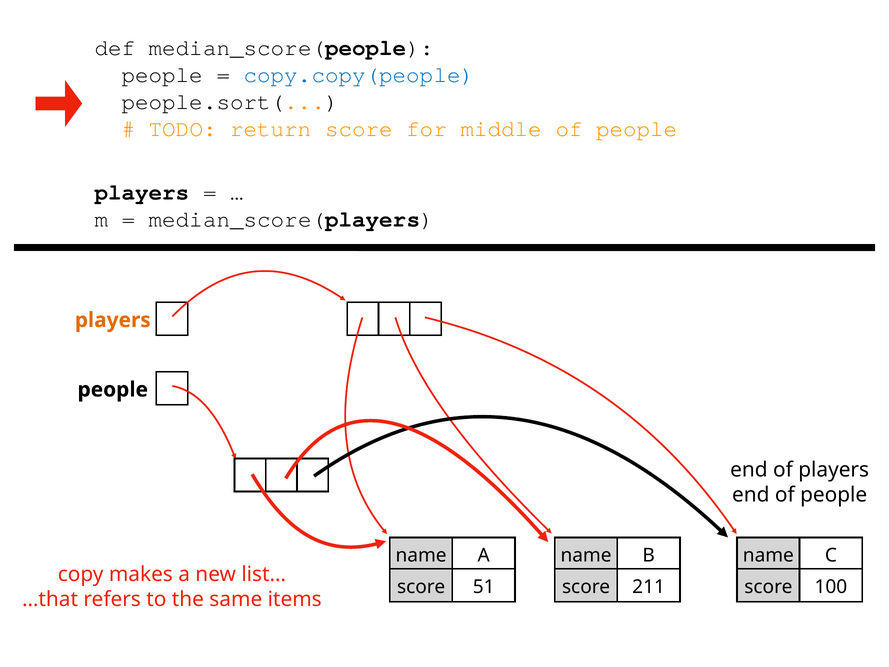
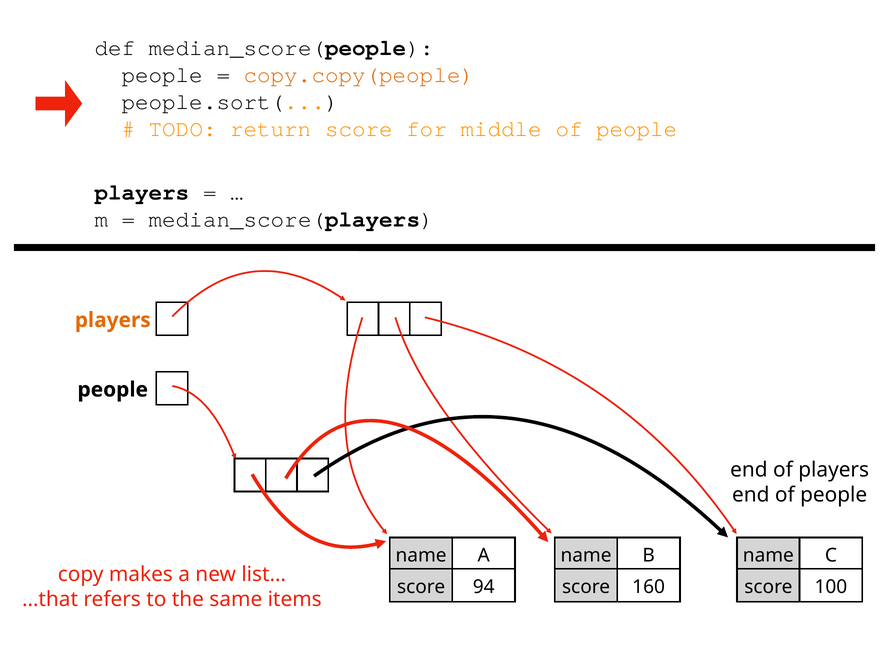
copy.copy(people colour: blue -> orange (359, 75)
51: 51 -> 94 (484, 586)
211: 211 -> 160 (649, 586)
